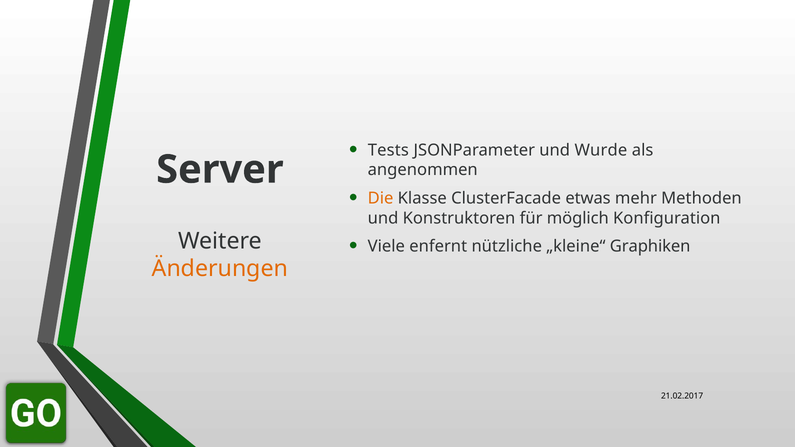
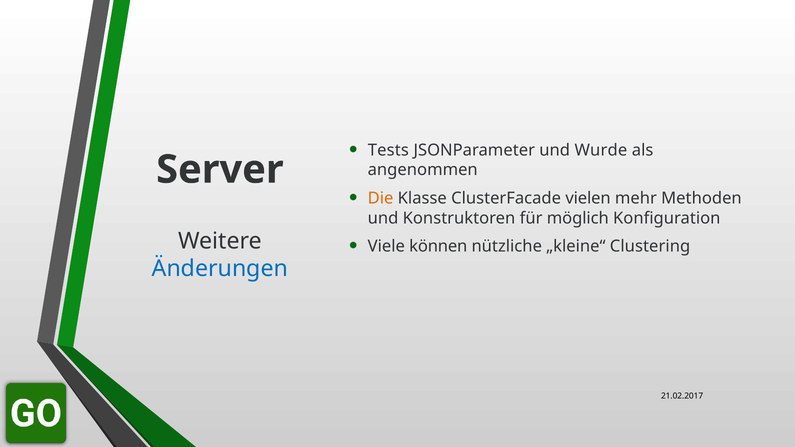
etwas: etwas -> vielen (588, 198)
enfernt: enfernt -> können (438, 246)
Graphiken: Graphiken -> Clustering (650, 246)
Änderungen colour: orange -> blue (220, 269)
